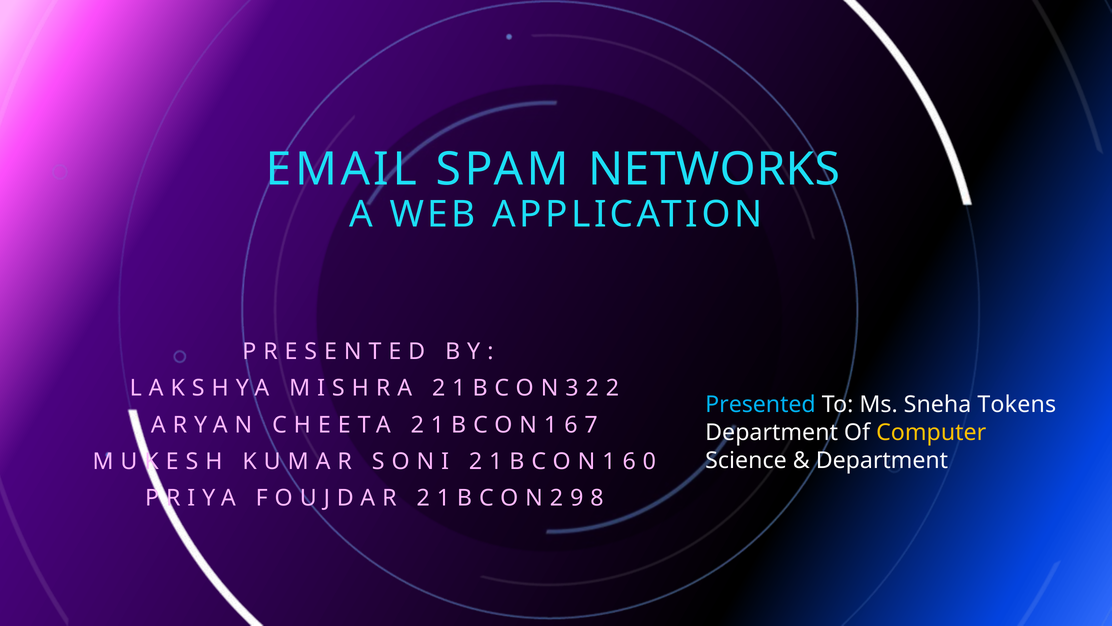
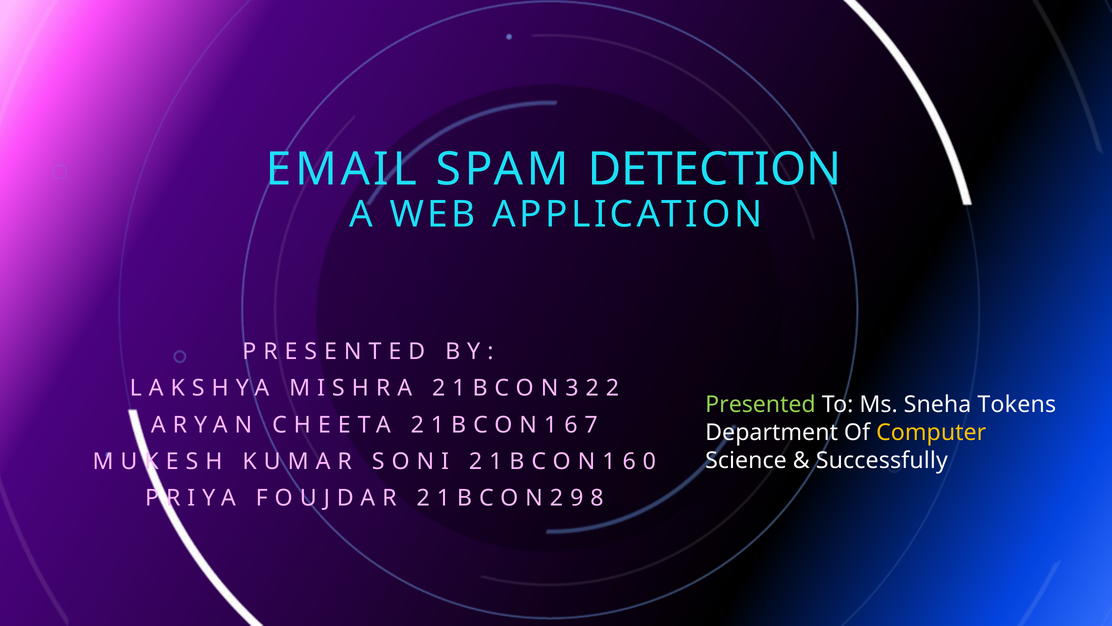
NETWORKS: NETWORKS -> DETECTION (715, 169)
Presented colour: light blue -> light green (761, 404)
Department: Department -> Successfully (882, 460)
